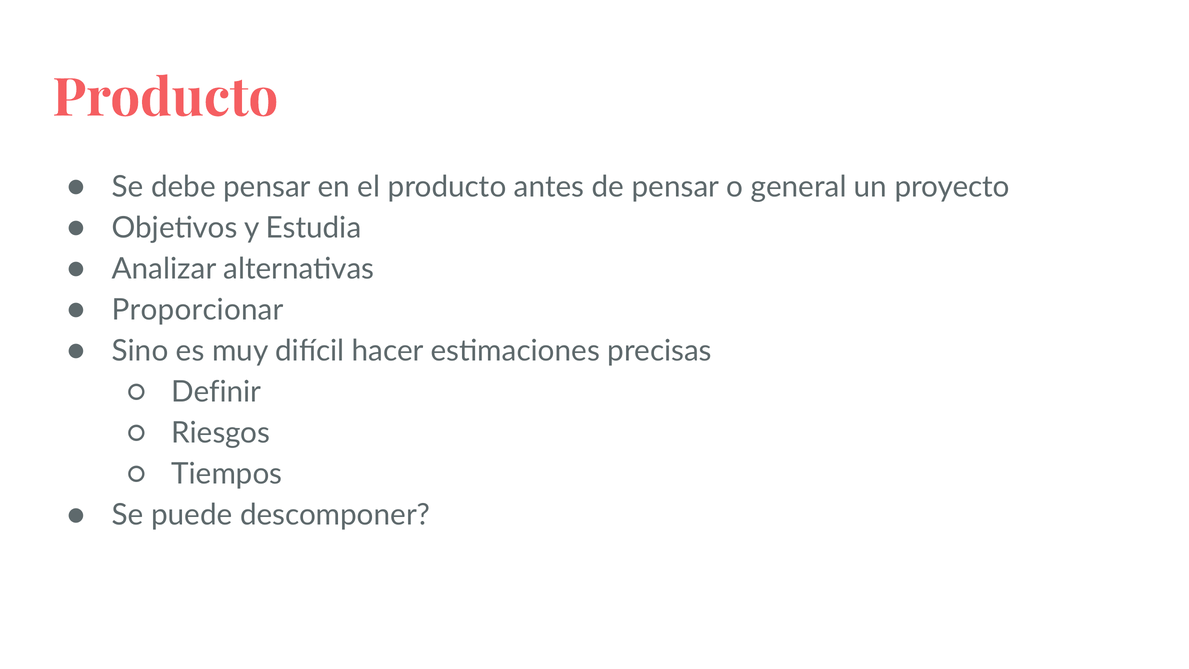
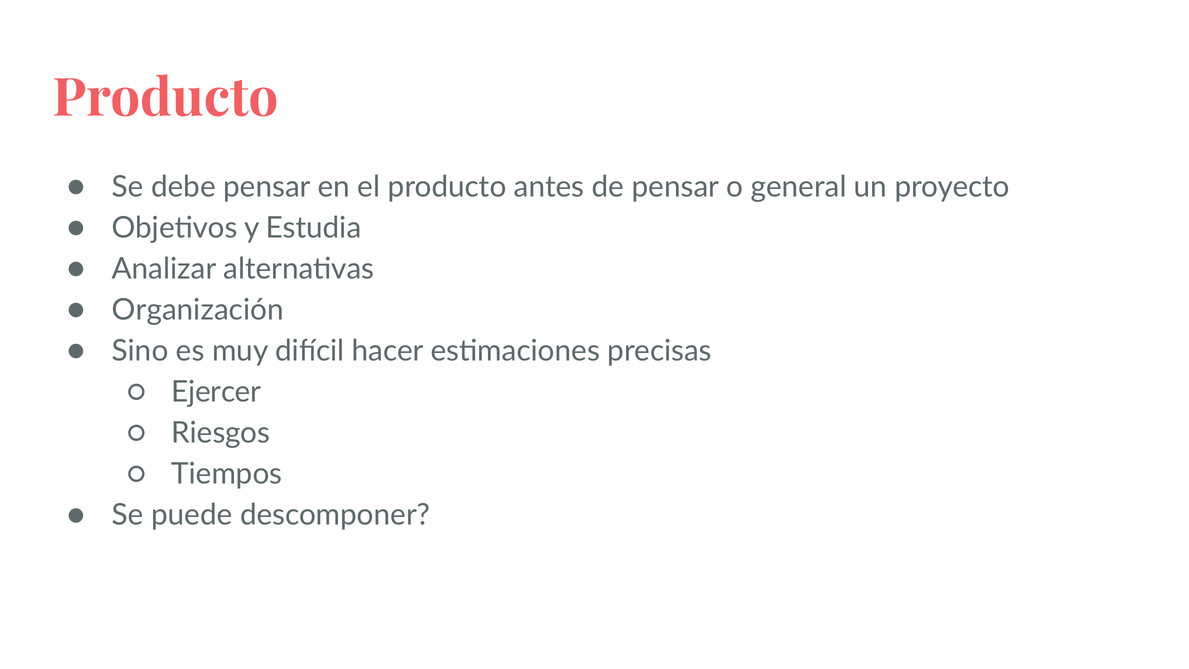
Proporcionar: Proporcionar -> Organización (198, 310)
Definir: Definir -> Ejercer (216, 392)
